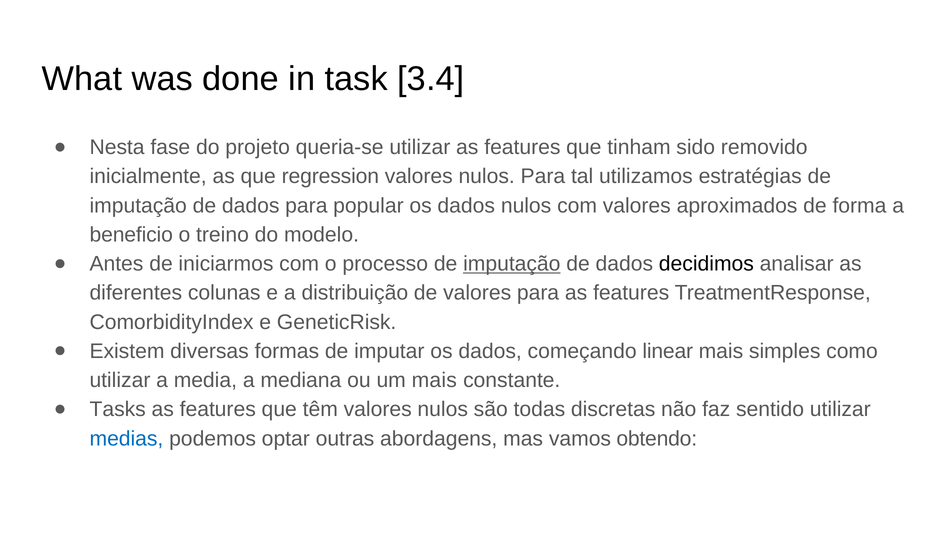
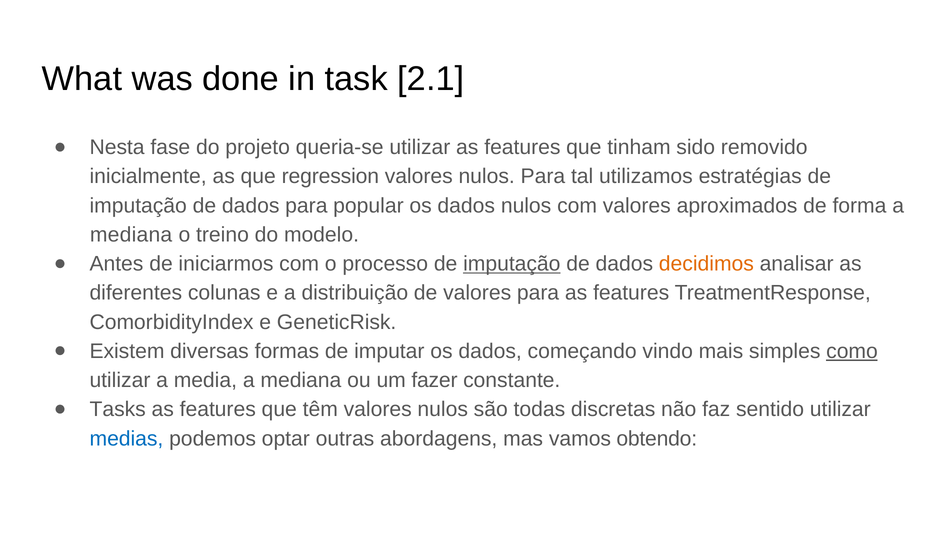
3.4: 3.4 -> 2.1 (431, 79)
beneficio: beneficio -> mediana (131, 235)
decidimos colour: black -> orange (706, 264)
linear: linear -> vindo (668, 352)
como underline: none -> present (852, 352)
um mais: mais -> fazer (434, 381)
